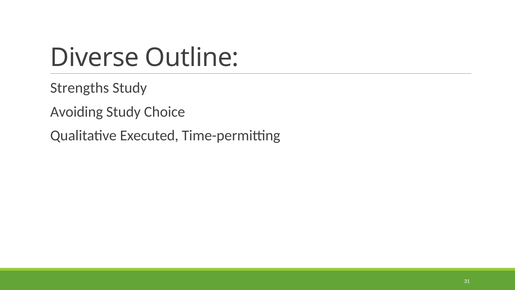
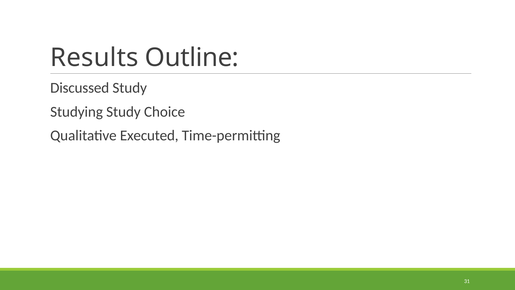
Diverse: Diverse -> Results (94, 58)
Strengths: Strengths -> Discussed (80, 88)
Avoiding: Avoiding -> Studying (77, 112)
